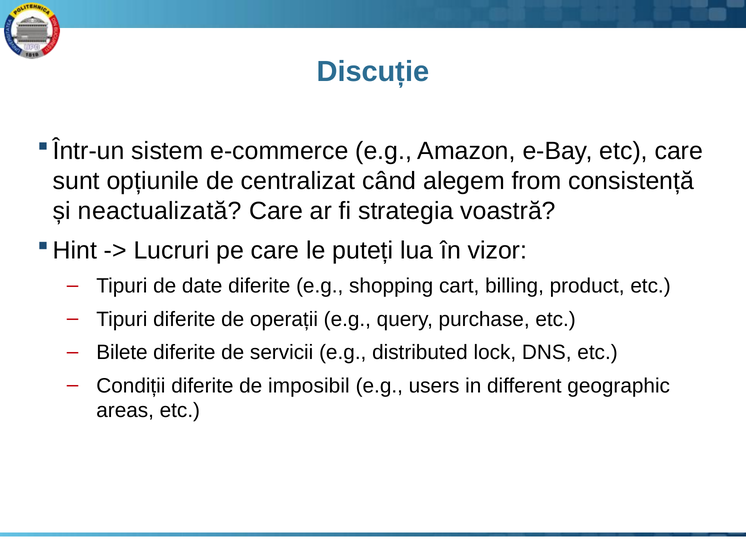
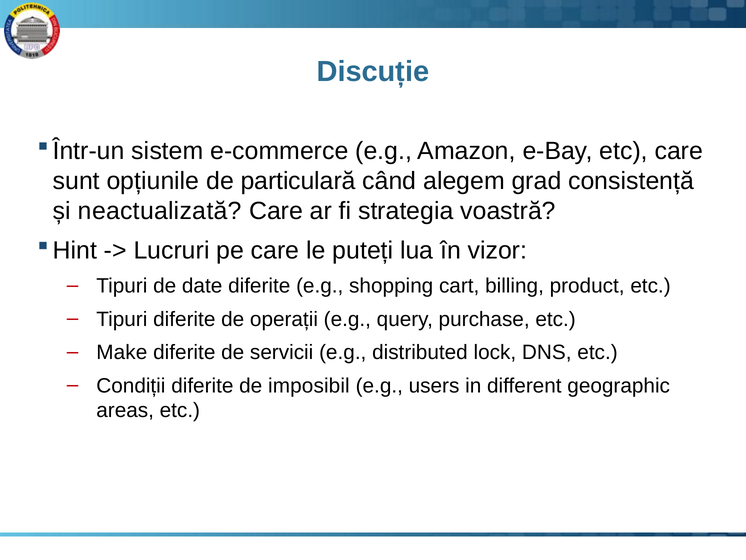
centralizat: centralizat -> particulară (298, 181)
from: from -> grad (536, 181)
Bilete: Bilete -> Make (122, 352)
